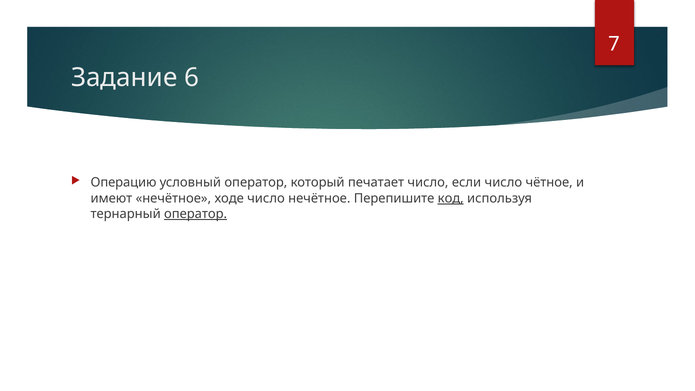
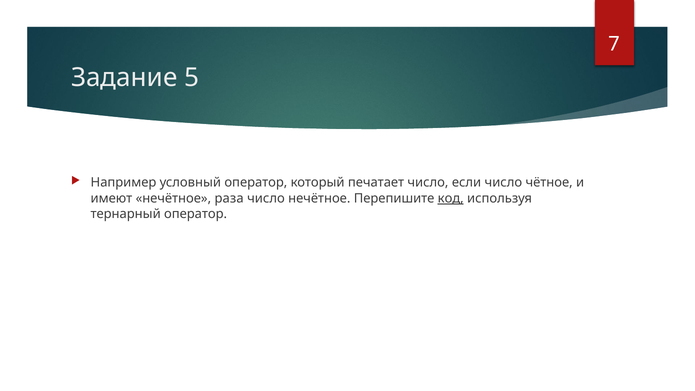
6: 6 -> 5 (192, 77)
Операцию: Операцию -> Например (123, 183)
ходе: ходе -> раза (229, 198)
оператор underline: present -> none (196, 214)
